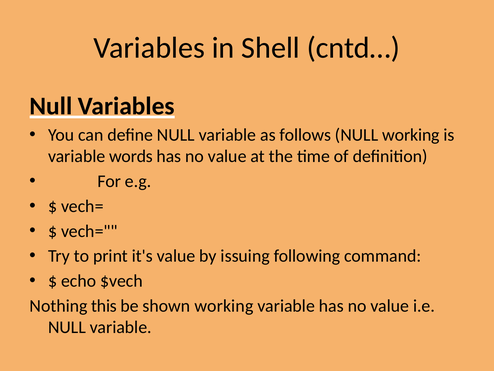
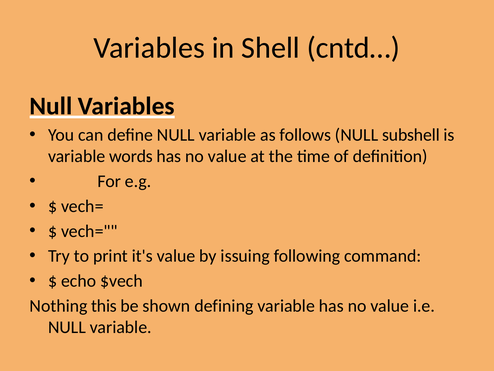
NULL working: working -> subshell (411, 135)
shown working: working -> defining (224, 306)
